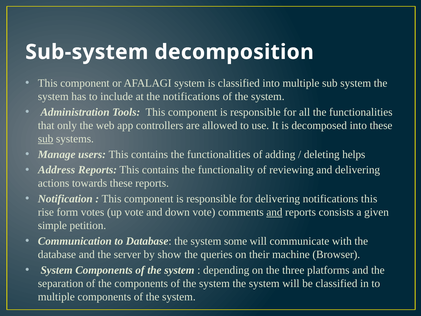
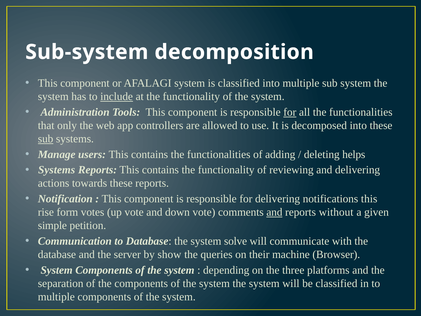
include underline: none -> present (117, 97)
at the notifications: notifications -> functionality (191, 97)
for underline: none -> present (290, 112)
Address: Address -> Systems (57, 170)
consists: consists -> without (336, 212)
some: some -> solve (236, 241)
